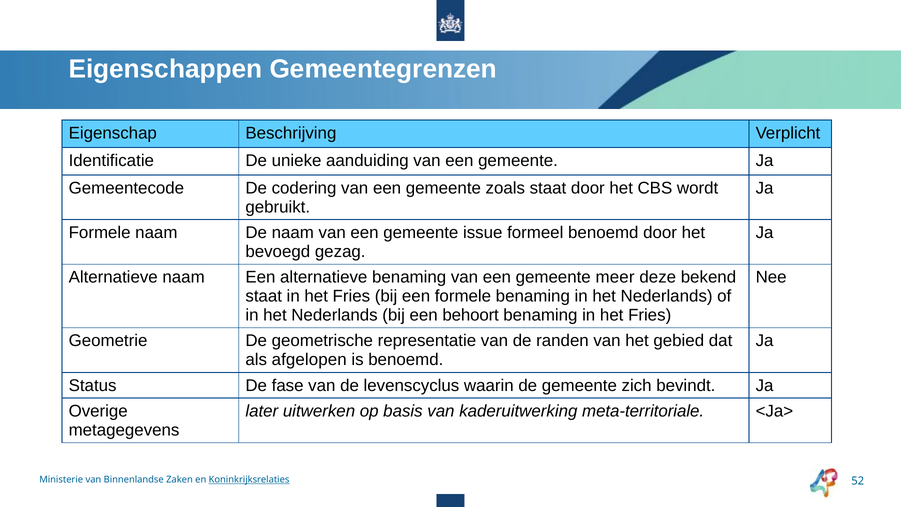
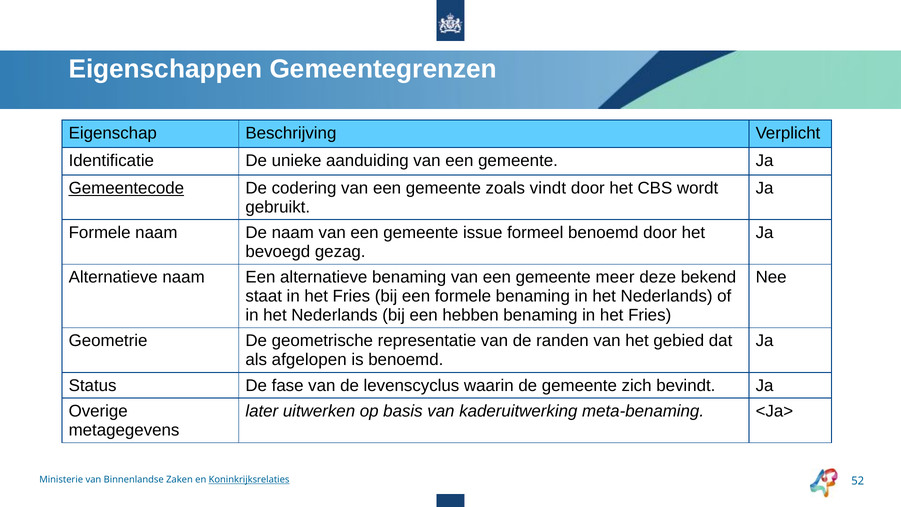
Gemeentecode underline: none -> present (126, 188)
zoals staat: staat -> vindt (548, 188)
behoort: behoort -> hebben (471, 315)
meta-territoriale: meta-territoriale -> meta-benaming (643, 411)
